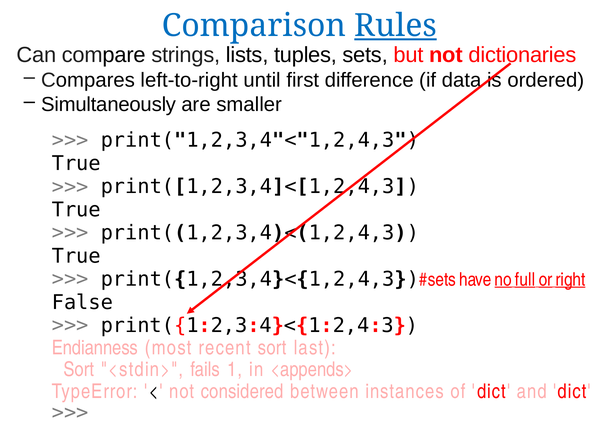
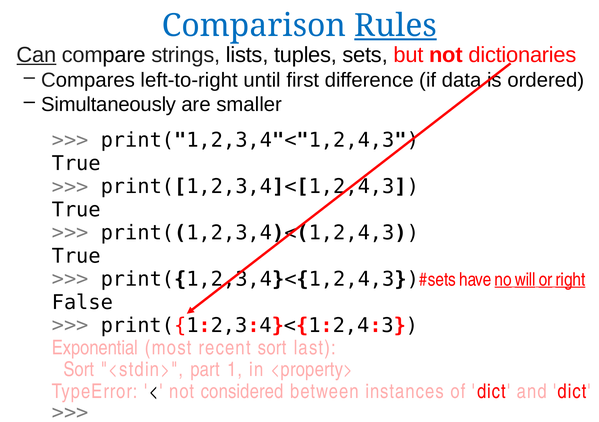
Can underline: none -> present (37, 55)
full: full -> will (525, 280)
Endianness: Endianness -> Exponential (95, 348)
fails: fails -> part (205, 370)
<appends>: <appends> -> <property> (312, 370)
